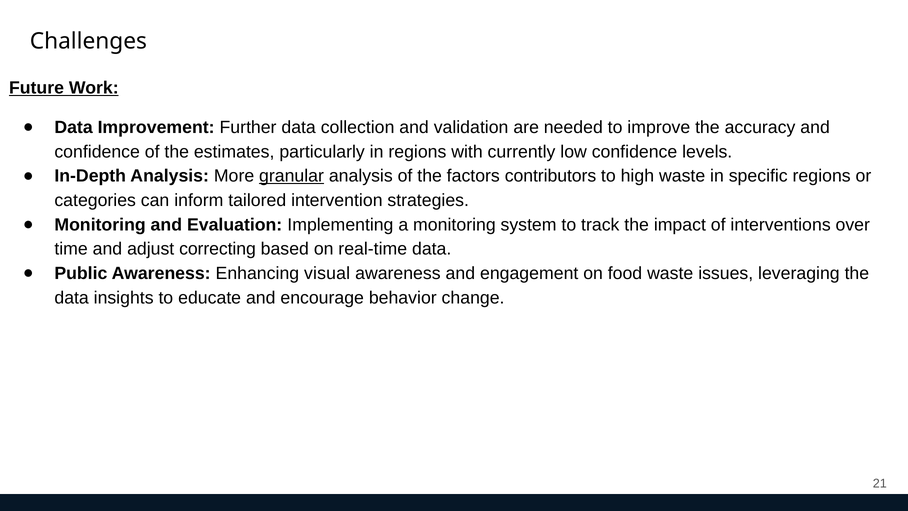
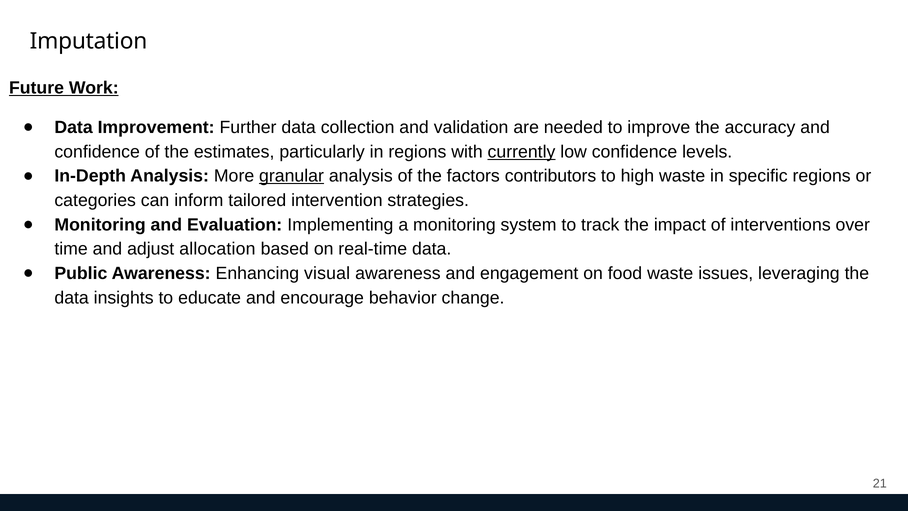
Challenges: Challenges -> Imputation (88, 41)
currently underline: none -> present (521, 152)
correcting: correcting -> allocation (217, 249)
